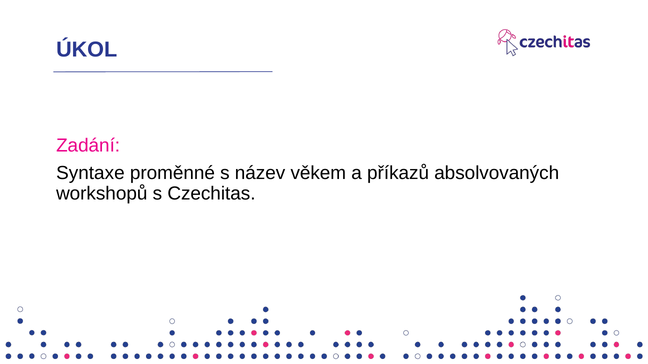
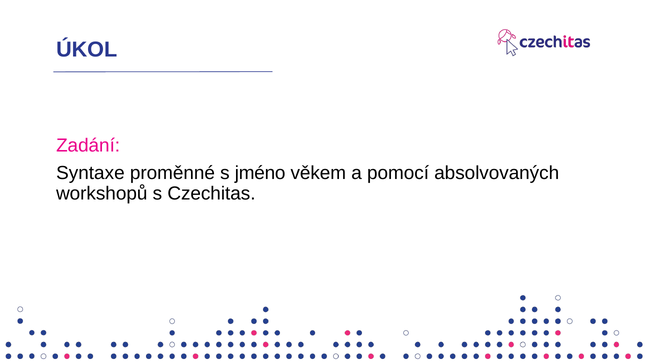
název: název -> jméno (260, 173)
příkazů: příkazů -> pomocí (398, 173)
